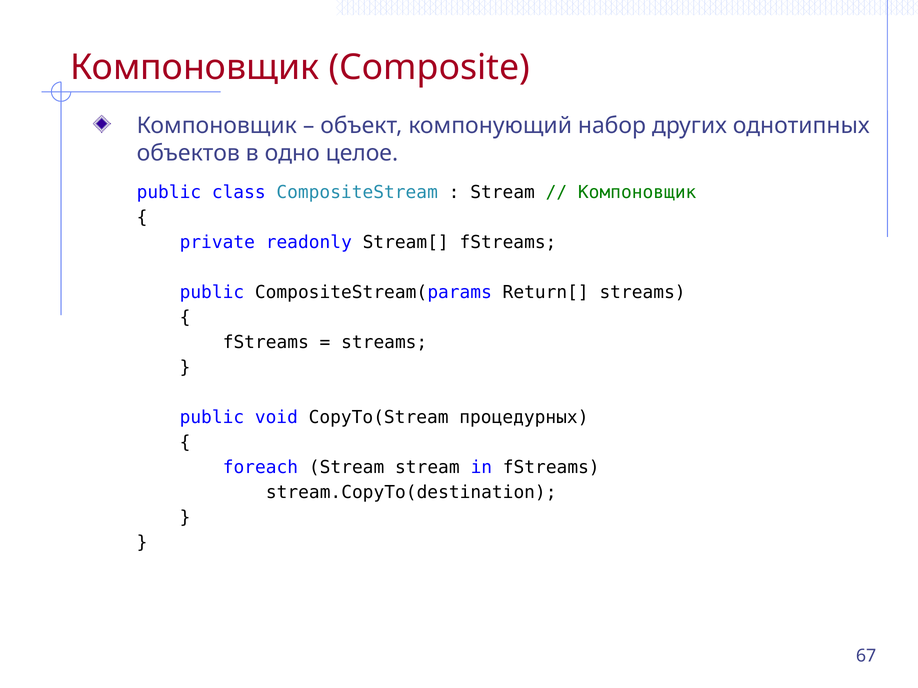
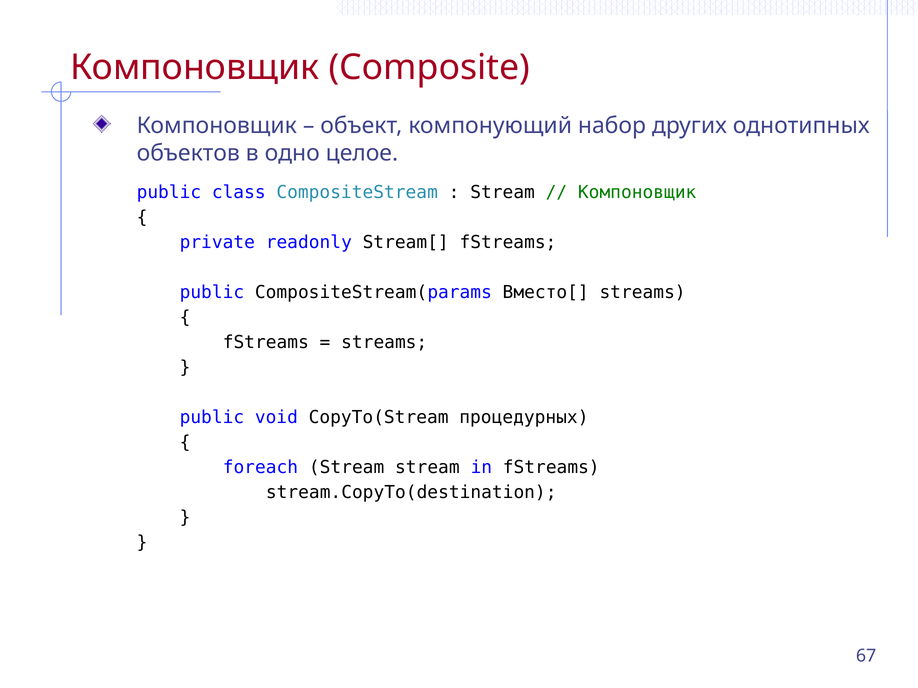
Return[: Return[ -> Вместо[ (546, 293)
